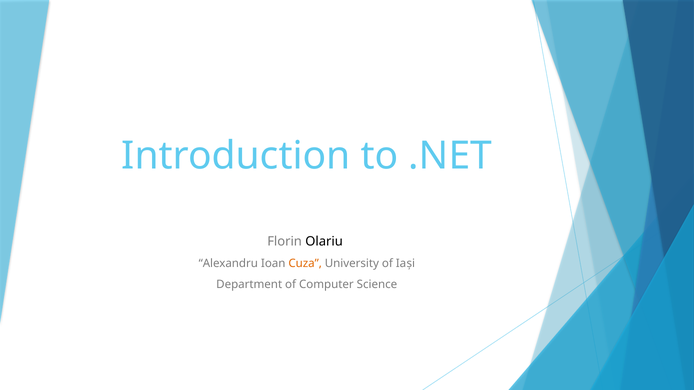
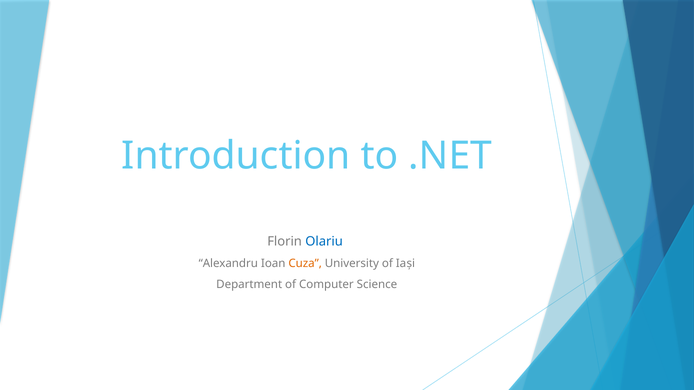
Olariu colour: black -> blue (324, 242)
